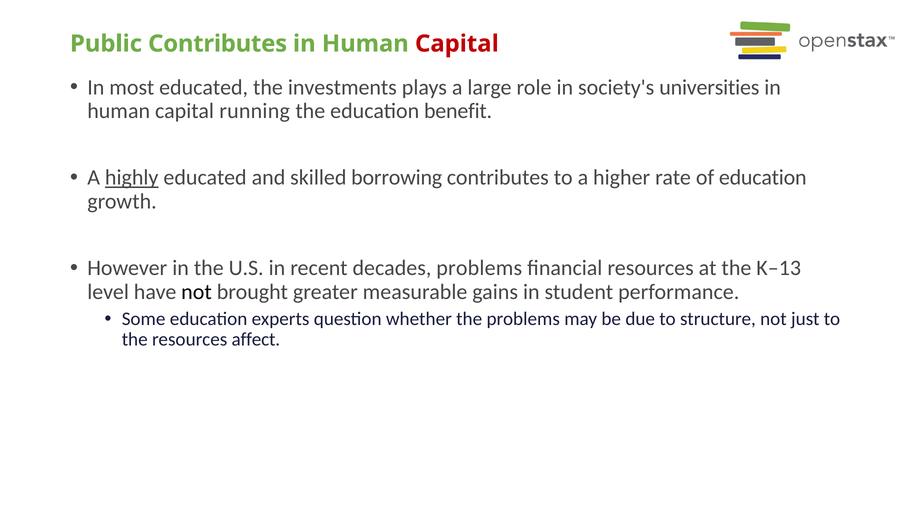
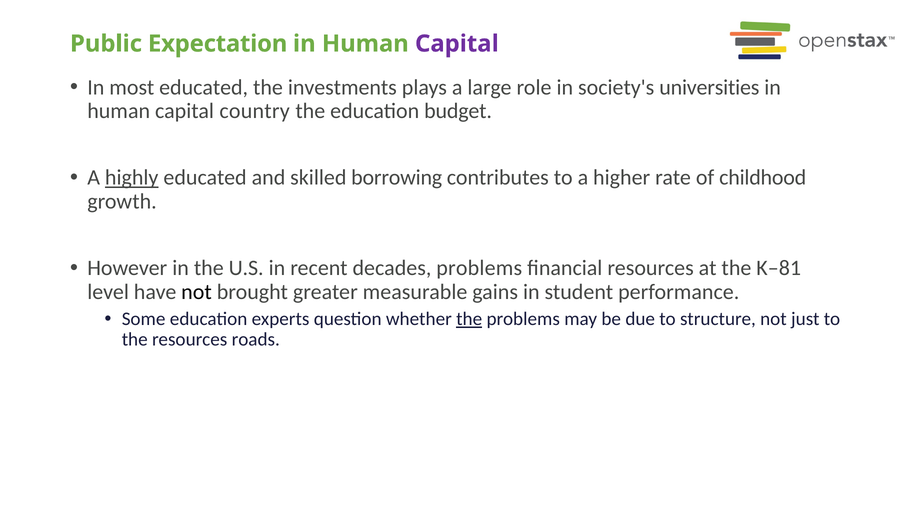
Public Contributes: Contributes -> Expectation (218, 44)
Capital colour: red -> purple (457, 44)
running: running -> country (255, 111)
benefit: benefit -> budget (458, 111)
of education: education -> childhood (763, 178)
K–13: K–13 -> K–81 (779, 268)
the underline: none -> present (469, 319)
affect: affect -> roads (256, 340)
